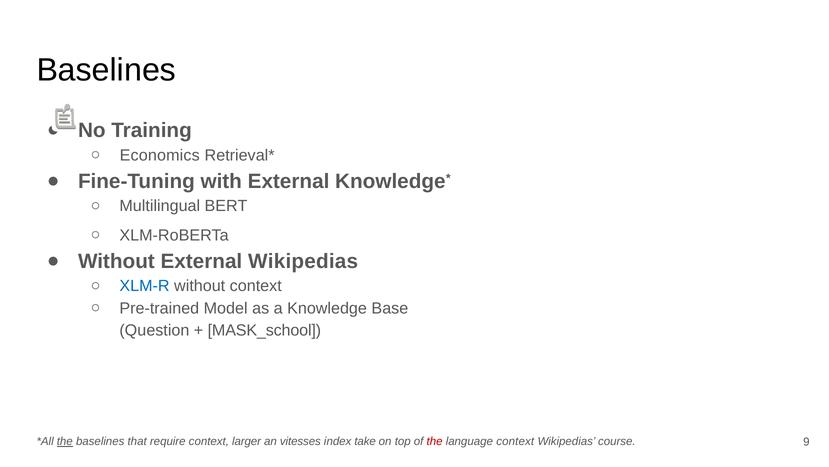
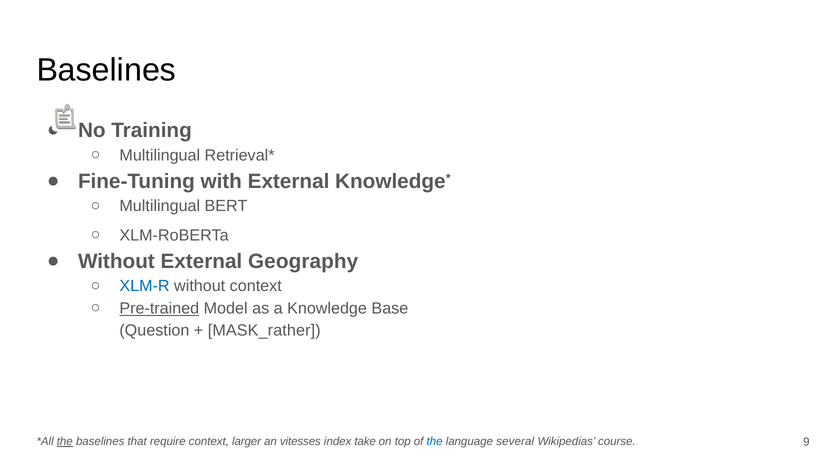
Economics: Economics -> Multilingual (160, 155)
External Wikipedias: Wikipedias -> Geography (303, 261)
Pre-trained underline: none -> present (159, 308)
MASK_school: MASK_school -> MASK_rather (264, 330)
the colour: red -> blue (435, 441)
language context: context -> several (515, 441)
